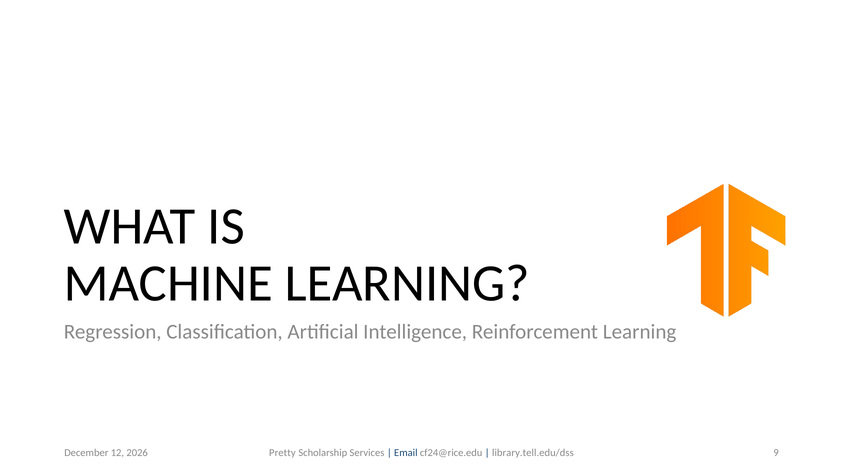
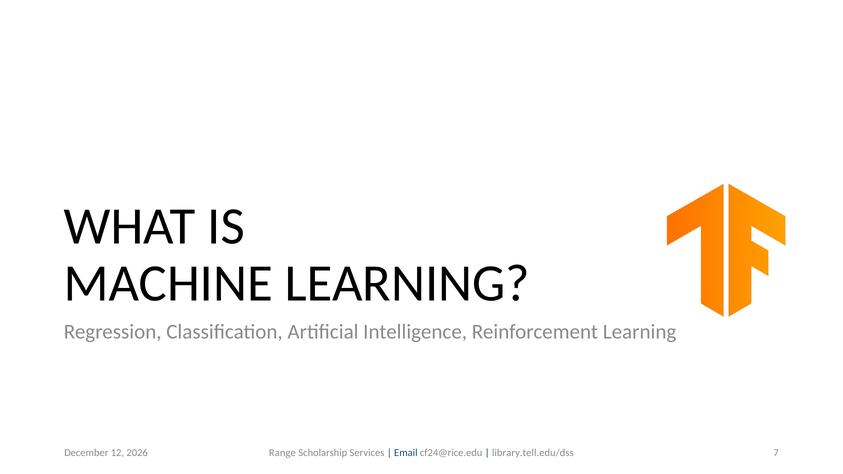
9: 9 -> 7 (776, 453)
Pretty: Pretty -> Range (282, 453)
